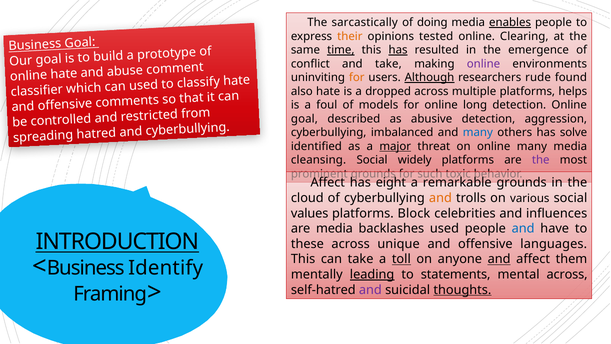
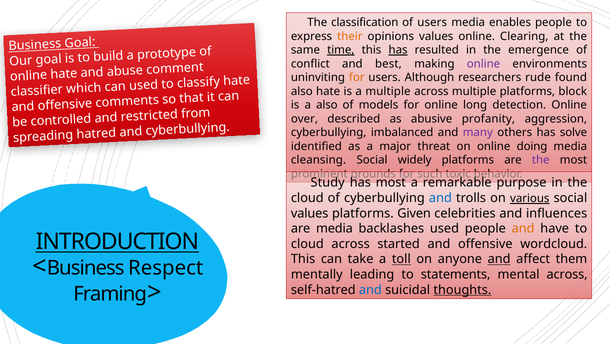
sarcastically: sarcastically -> classification (365, 22)
of doing: doing -> users (432, 22)
enables underline: present -> none (510, 22)
opinions tested: tested -> values (436, 36)
and take: take -> best (388, 64)
Although underline: present -> none (429, 77)
a dropped: dropped -> multiple (388, 91)
helps: helps -> block (573, 91)
a foul: foul -> also (327, 105)
goal: goal -> over (304, 119)
abusive detection: detection -> profanity (488, 119)
many colour: blue -> purple (478, 132)
major underline: present -> none (395, 146)
online many: many -> doing (532, 146)
Affect: Affect -> Study (328, 183)
has eight: eight -> most (391, 183)
remarkable grounds: grounds -> purpose (522, 183)
and colour: orange -> blue (440, 198)
various underline: none -> present (530, 198)
Block: Block -> Given (414, 213)
and colour: blue -> orange (523, 228)
these: these -> cloud (307, 244)
unique: unique -> started (399, 244)
languages: languages -> wordcloud (554, 244)
Identify: Identify -> Respect (166, 268)
leading underline: present -> none (372, 274)
and colour: purple -> blue (370, 290)
